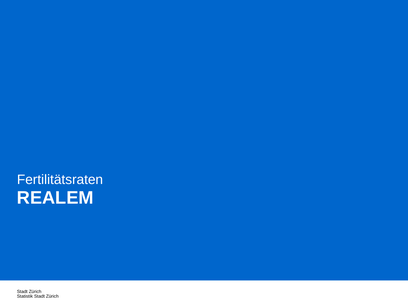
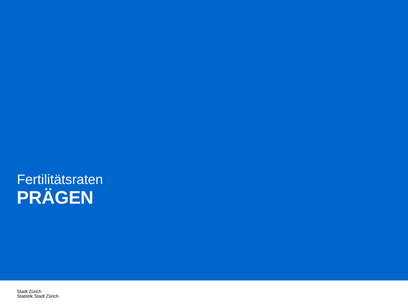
REALEM: REALEM -> PRÄGEN (55, 198)
